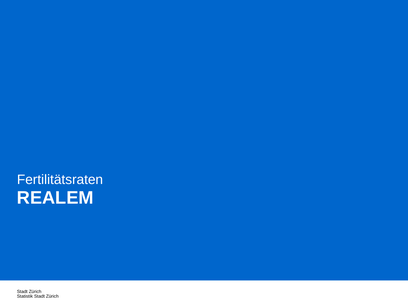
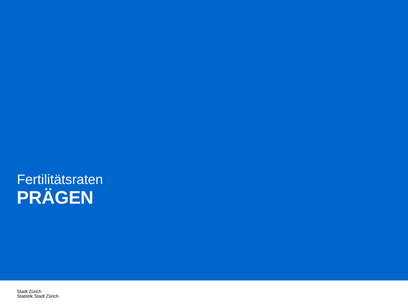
REALEM: REALEM -> PRÄGEN (55, 198)
